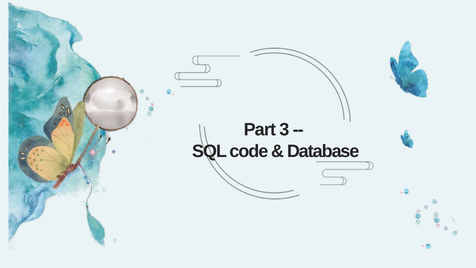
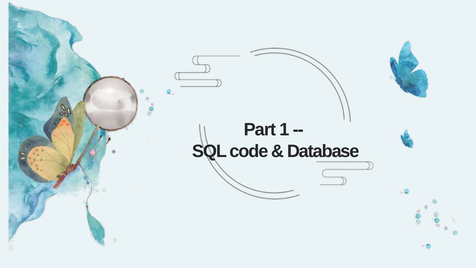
3: 3 -> 1 (284, 130)
